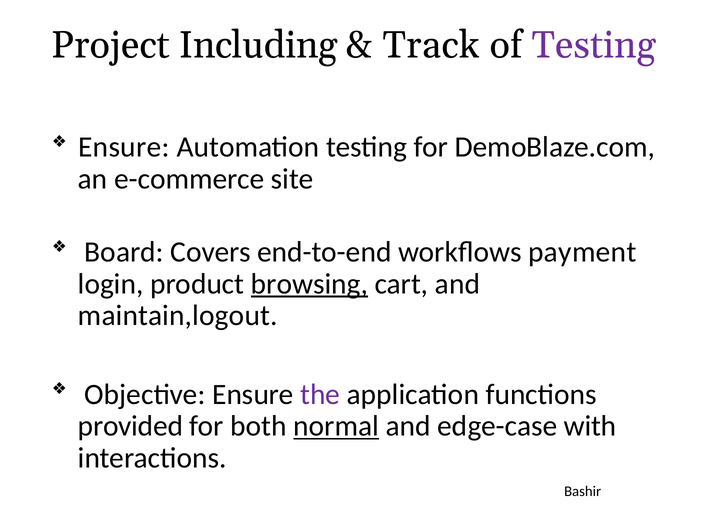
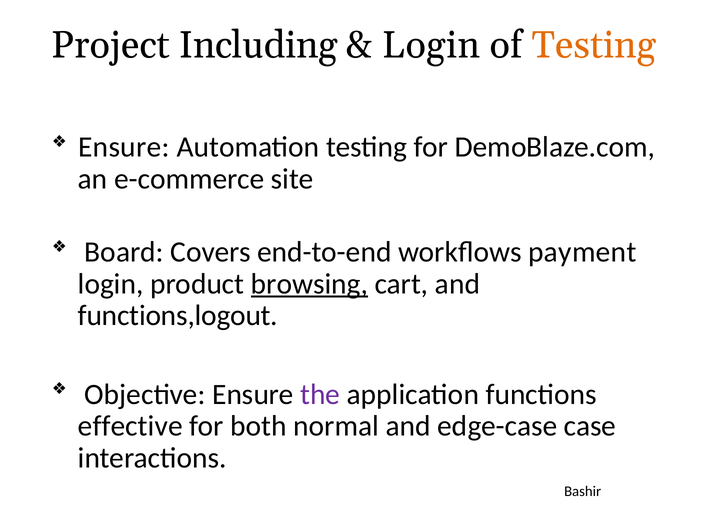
Track: Track -> Login (431, 45)
Testing colour: purple -> orange (594, 45)
maintain,logout: maintain,logout -> functions,logout (178, 316)
provided: provided -> effective (130, 426)
normal underline: present -> none (336, 426)
with: with -> case (590, 426)
